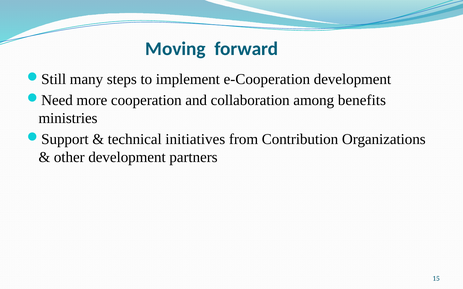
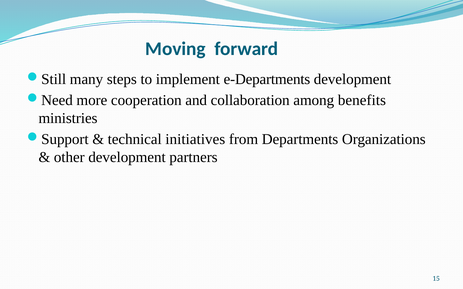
e-Cooperation: e-Cooperation -> e-Departments (267, 79)
Contribution: Contribution -> Departments (300, 140)
